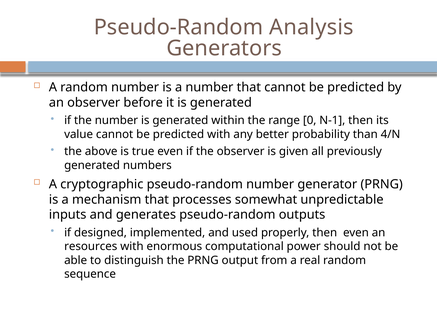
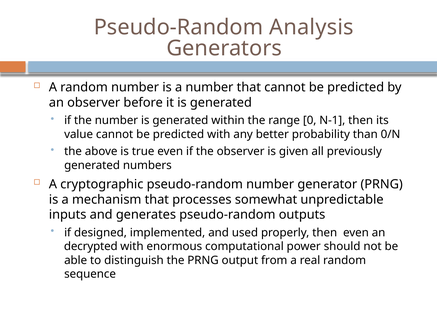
4/N: 4/N -> 0/N (391, 134)
resources: resources -> decrypted (91, 246)
